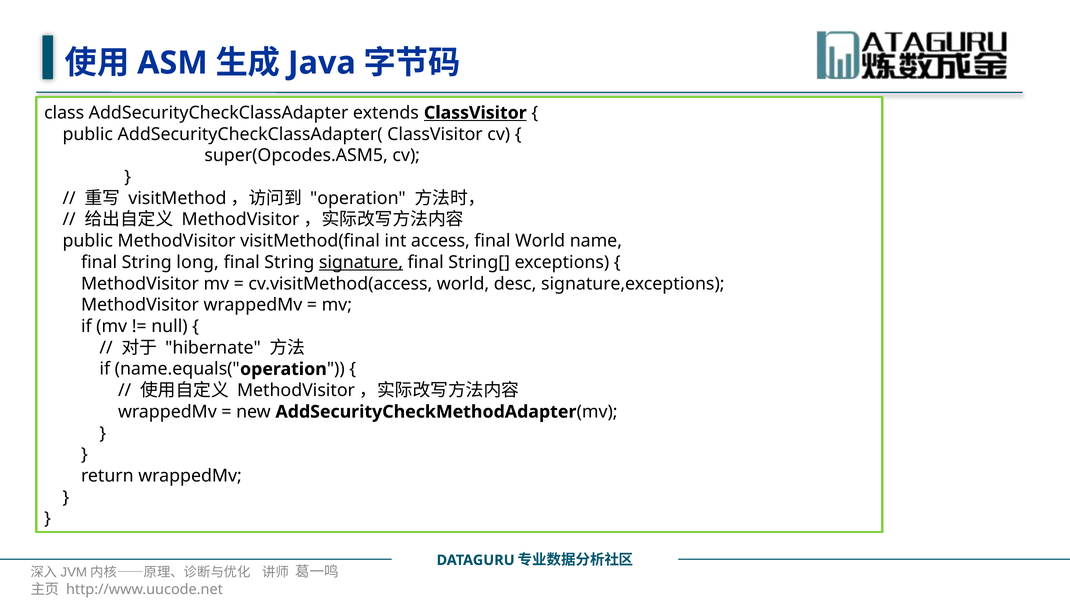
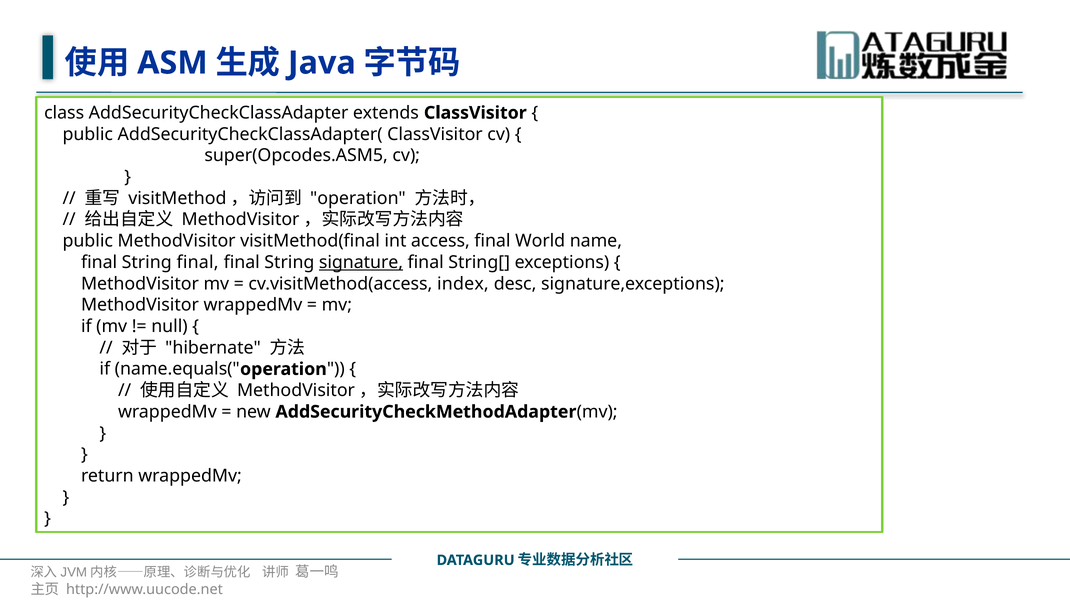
ClassVisitor underline: present -> none (475, 113)
String long: long -> final (198, 262)
cv.visitMethod(access world: world -> index (463, 284)
